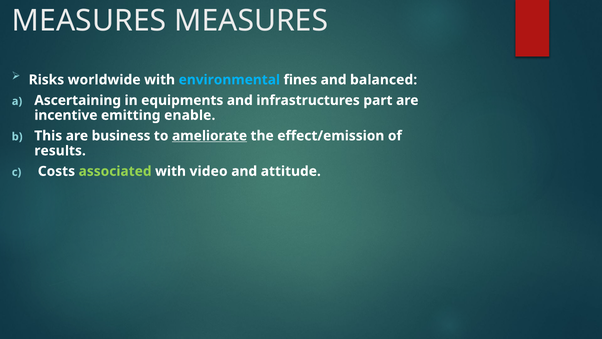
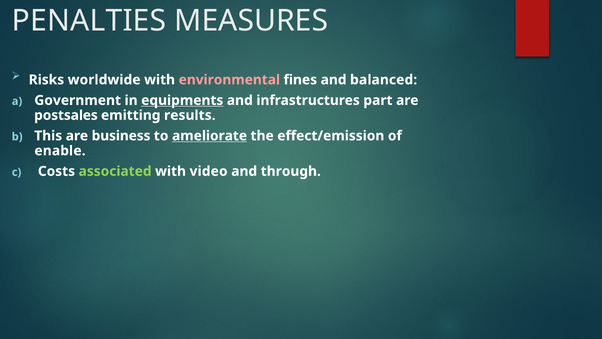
MEASURES: MEASURES -> PENALTIES (89, 21)
environmental colour: light blue -> pink (229, 80)
Ascertaining: Ascertaining -> Government (78, 100)
equipments underline: none -> present (182, 100)
incentive: incentive -> postsales (66, 115)
enable: enable -> results (190, 115)
results: results -> enable (60, 151)
attitude: attitude -> through (291, 171)
